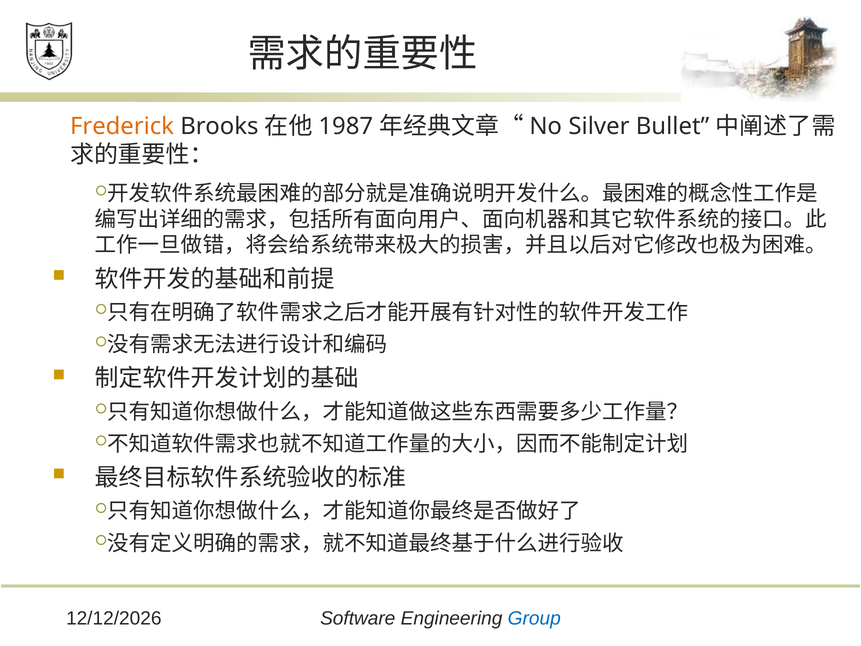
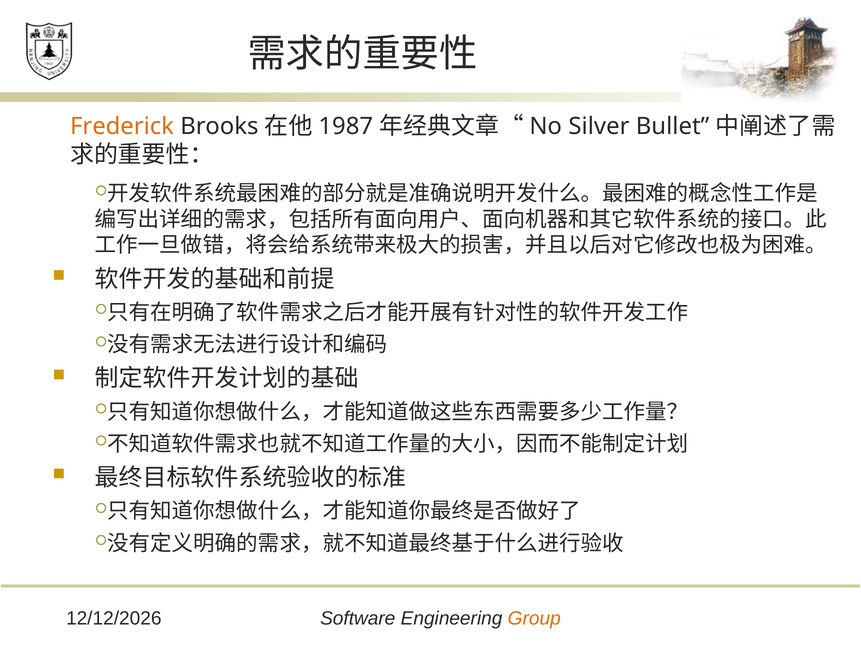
Group colour: blue -> orange (534, 618)
